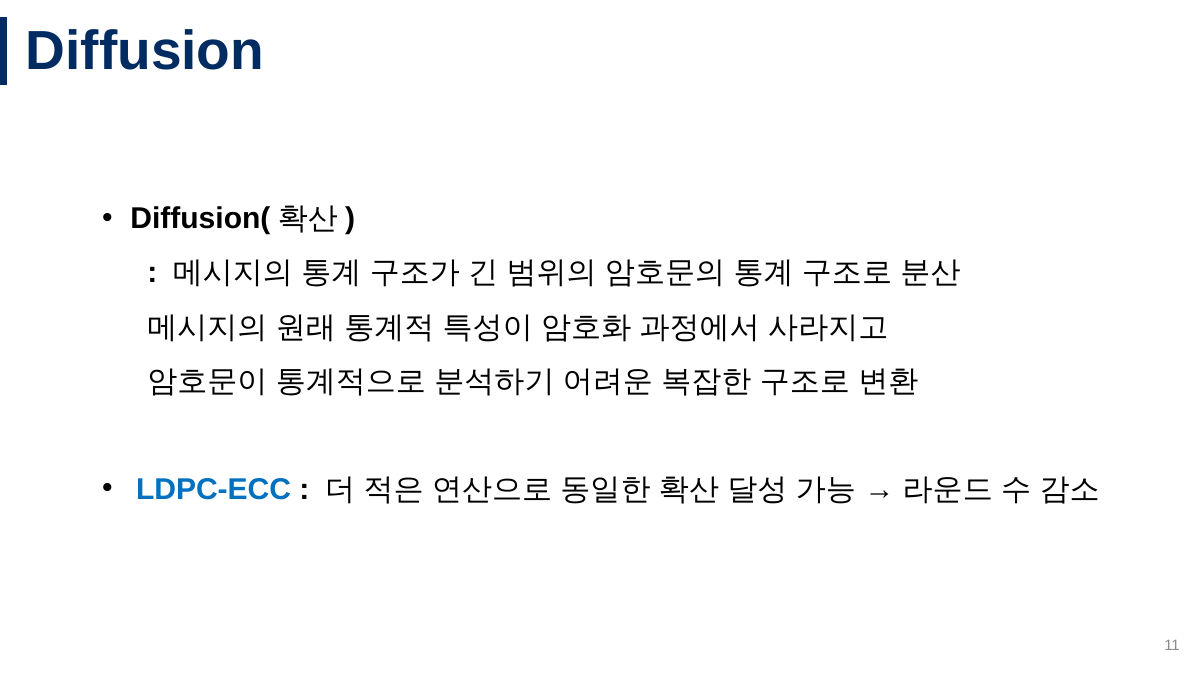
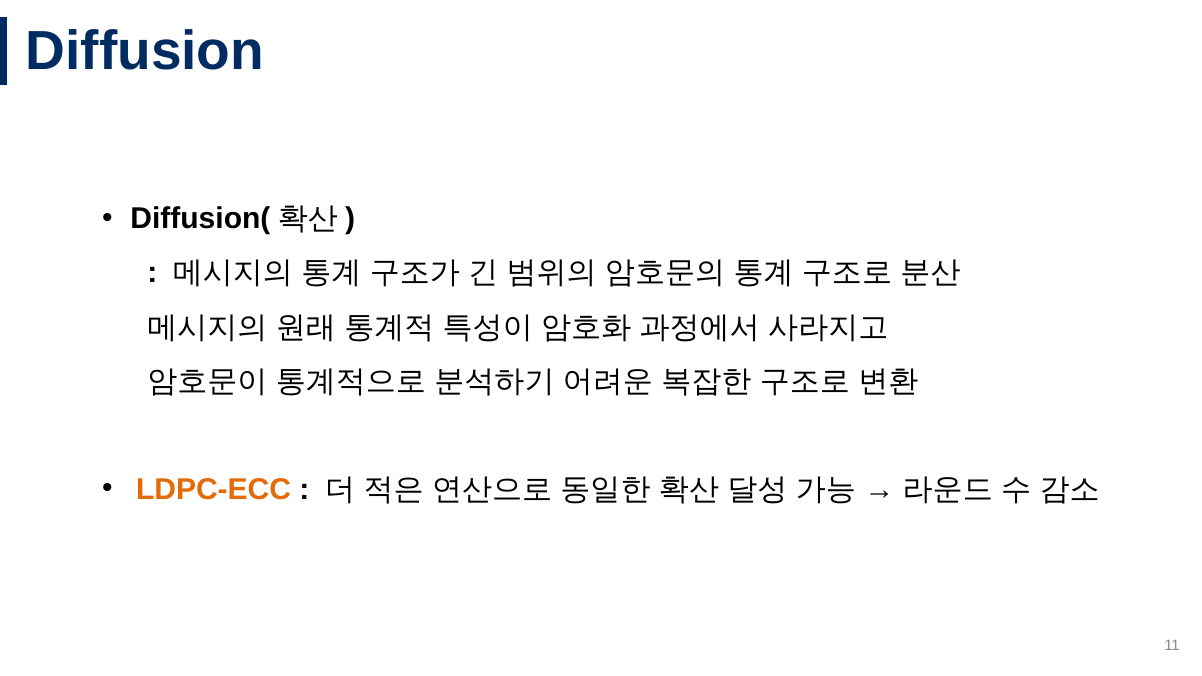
LDPC-ECC colour: blue -> orange (214, 489)
